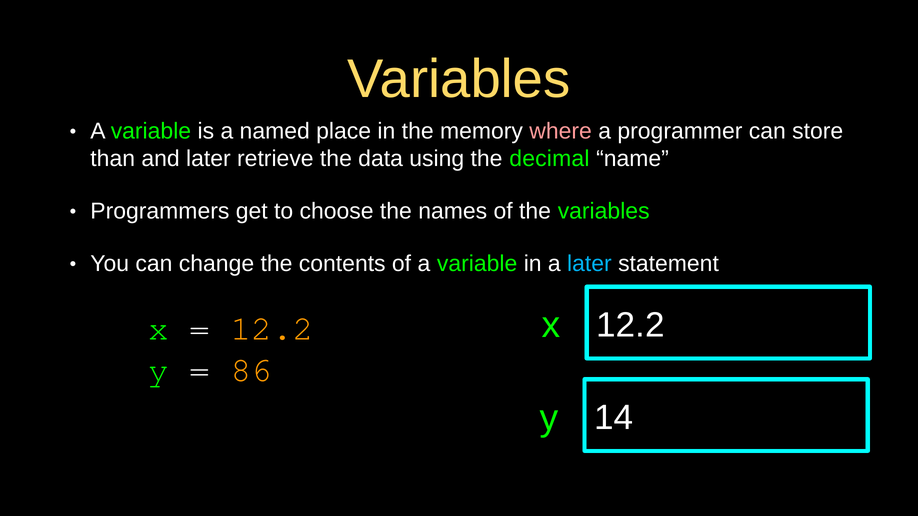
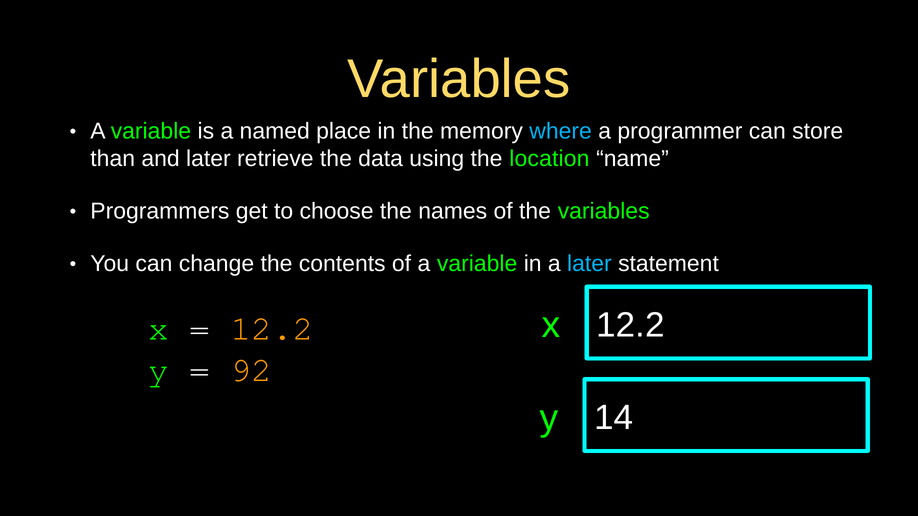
where colour: pink -> light blue (561, 131)
decimal: decimal -> location (549, 159)
86: 86 -> 92 (251, 370)
